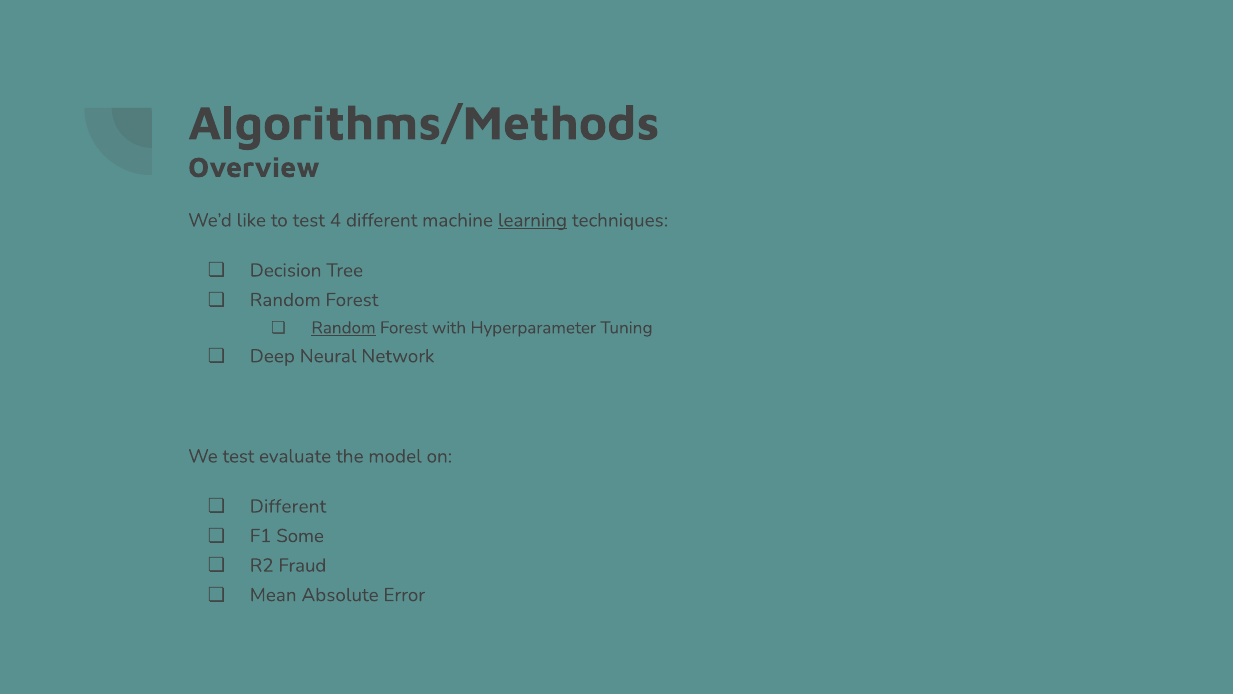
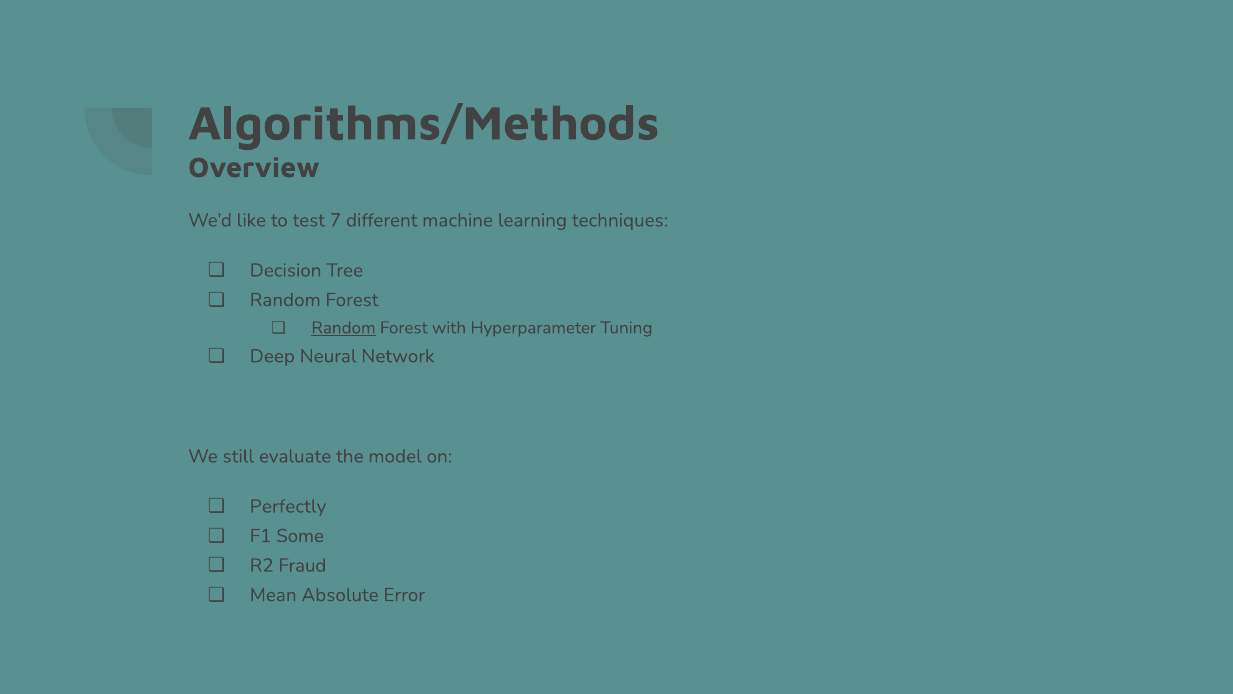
4: 4 -> 7 (335, 220)
learning underline: present -> none (532, 220)
We test: test -> still (238, 456)
Different: Different -> Perfectly (288, 506)
